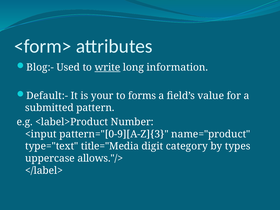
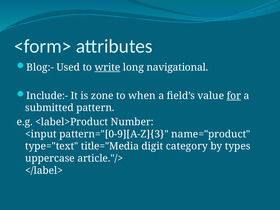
information: information -> navigational (177, 67)
Default:-: Default:- -> Include:- (47, 96)
your: your -> zone (102, 96)
forms: forms -> when (142, 96)
for underline: none -> present (234, 96)
allows."/>: allows."/> -> article."/> (100, 158)
